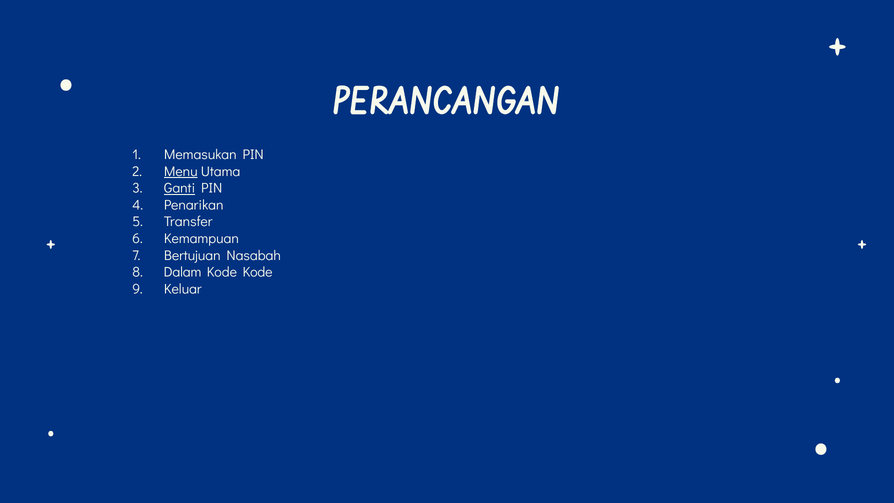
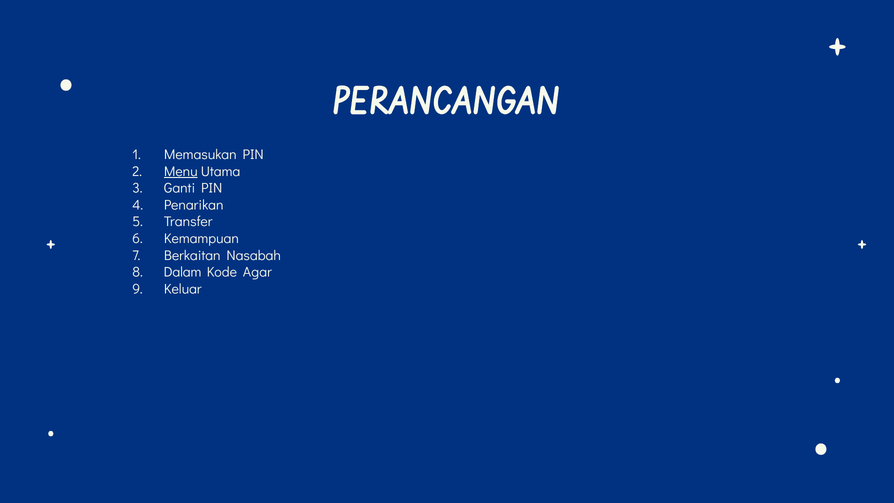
Ganti underline: present -> none (180, 188)
Bertujuan: Bertujuan -> Berkaitan (192, 255)
Kode Kode: Kode -> Agar (257, 272)
